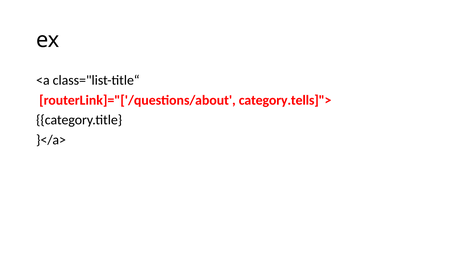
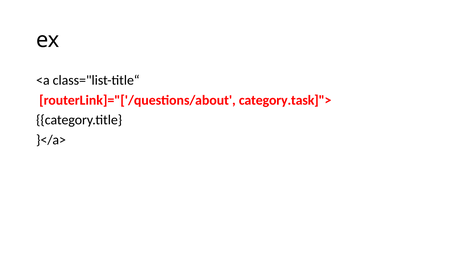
category.tells]">: category.tells]"> -> category.task]"> (285, 100)
